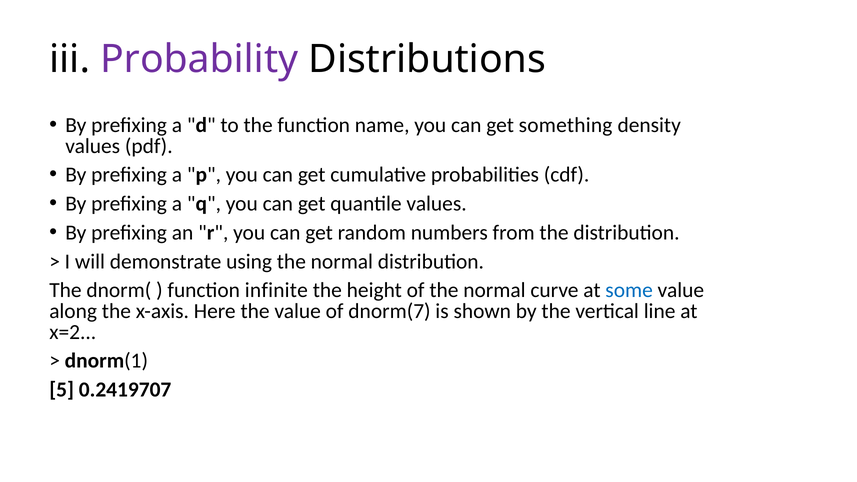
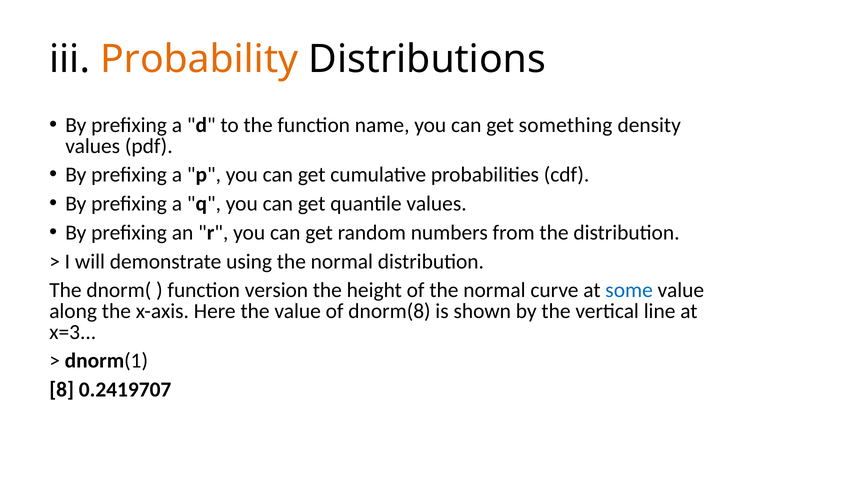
Probability colour: purple -> orange (199, 59)
infinite: infinite -> version (276, 290)
dnorm(7: dnorm(7 -> dnorm(8 (389, 311)
x=2: x=2 -> x=3 (73, 332)
5: 5 -> 8 (62, 390)
